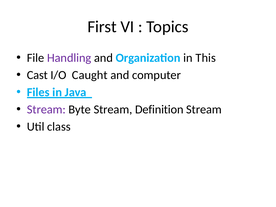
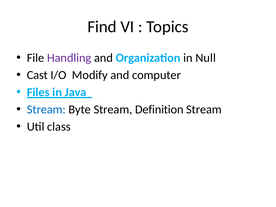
First: First -> Find (102, 27)
This: This -> Null (206, 58)
Caught: Caught -> Modify (90, 75)
Stream colour: purple -> blue (46, 109)
